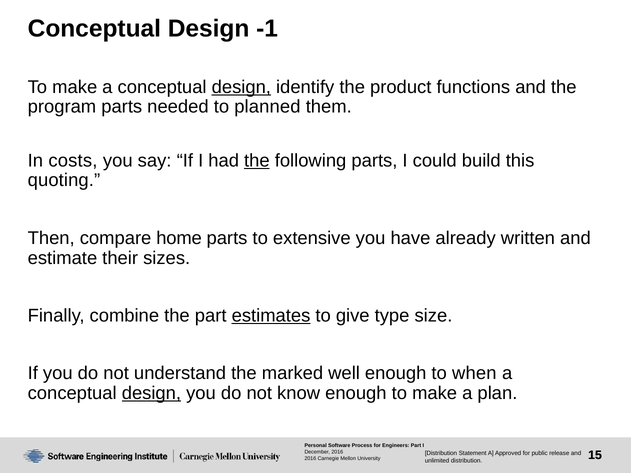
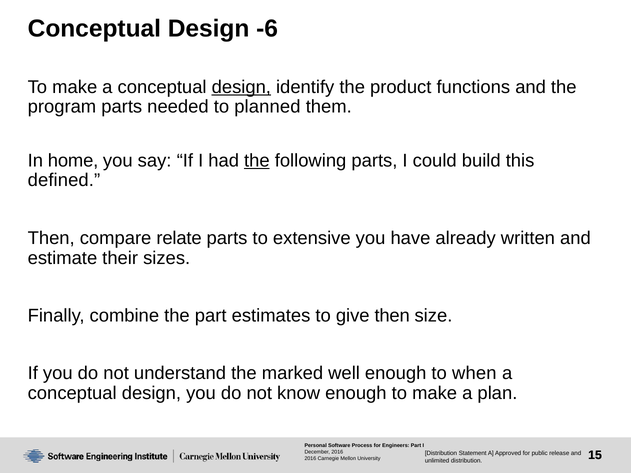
-1: -1 -> -6 (267, 29)
costs: costs -> home (73, 161)
quoting: quoting -> defined (64, 180)
home: home -> relate (179, 238)
estimates underline: present -> none (271, 316)
give type: type -> then (392, 316)
design underline: present -> none (151, 393)
